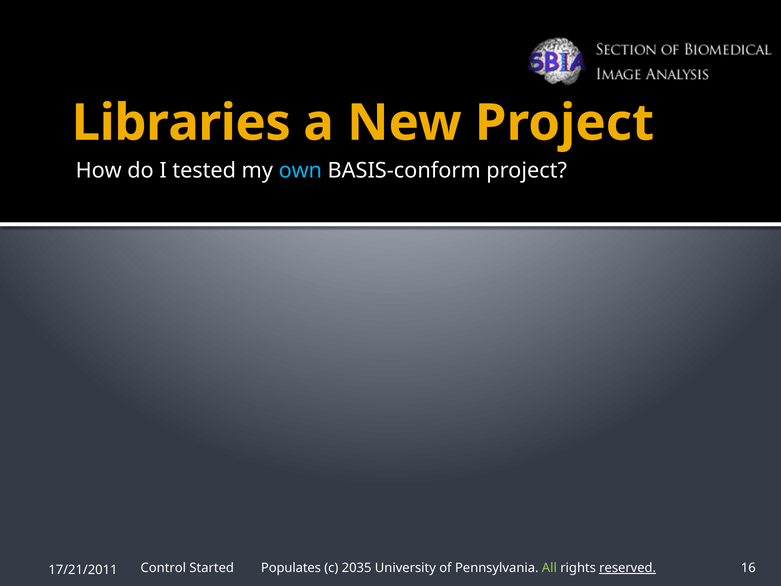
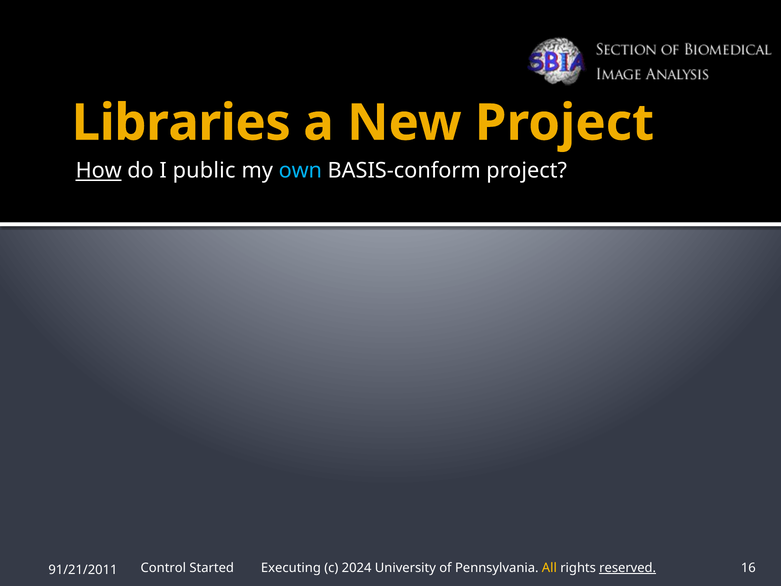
How underline: none -> present (99, 171)
tested: tested -> public (204, 171)
Populates: Populates -> Executing (291, 568)
2035: 2035 -> 2024 (357, 568)
All colour: light green -> yellow (549, 568)
17/21/2011: 17/21/2011 -> 91/21/2011 (83, 570)
